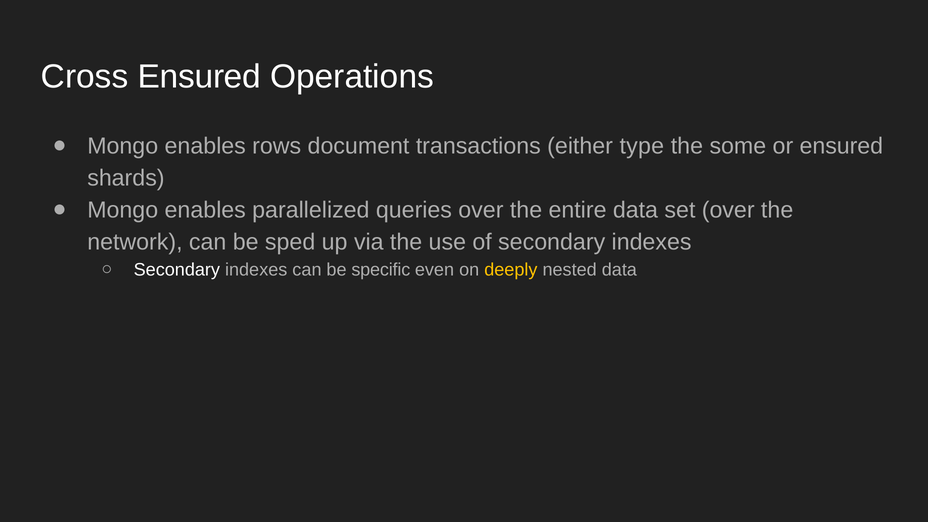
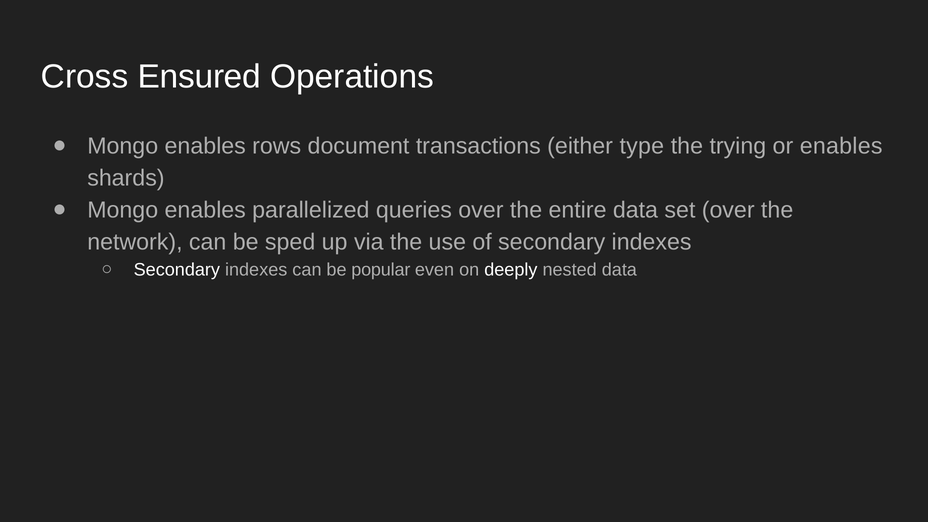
some: some -> trying (738, 146)
or ensured: ensured -> enables (841, 146)
specific: specific -> popular (381, 270)
deeply colour: yellow -> white (511, 270)
